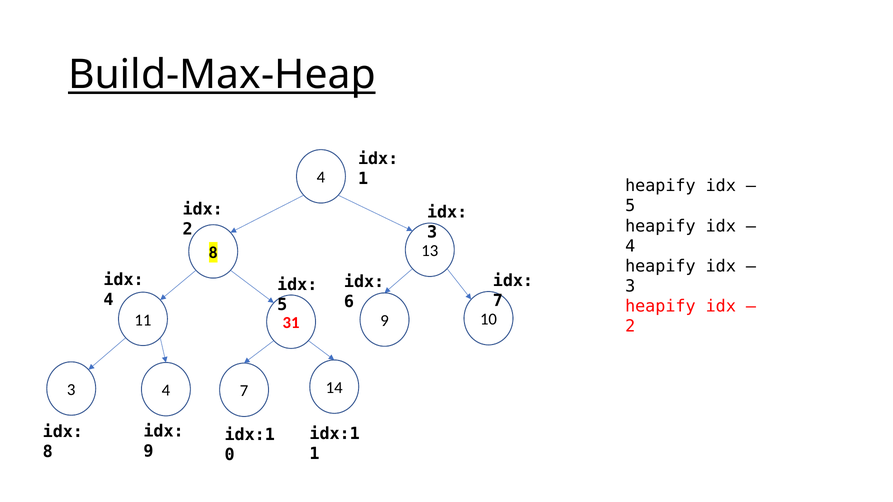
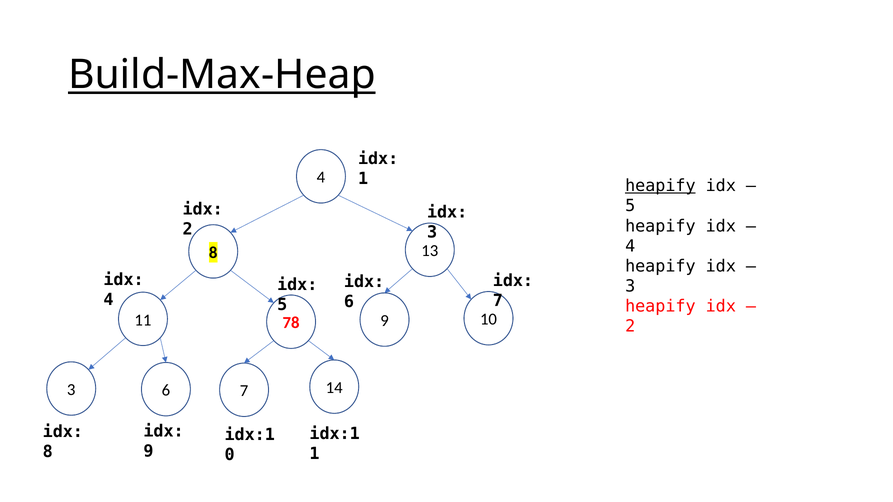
heapify underline: none -> present (660, 186)
31: 31 -> 78 (291, 323)
3 4: 4 -> 6 (166, 391)
